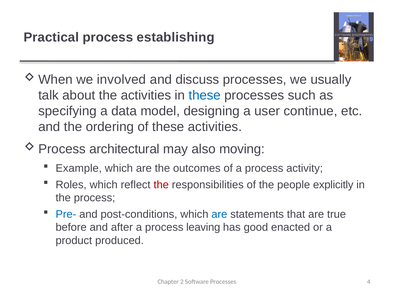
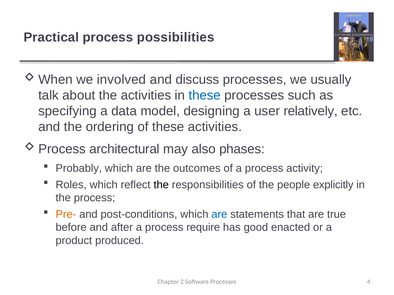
establishing: establishing -> possibilities (176, 37)
continue: continue -> relatively (311, 111)
moving: moving -> phases (242, 149)
Example: Example -> Probably (79, 169)
the colour: red -> black (161, 185)
Pre- colour: blue -> orange (66, 215)
leaving: leaving -> require (203, 228)
